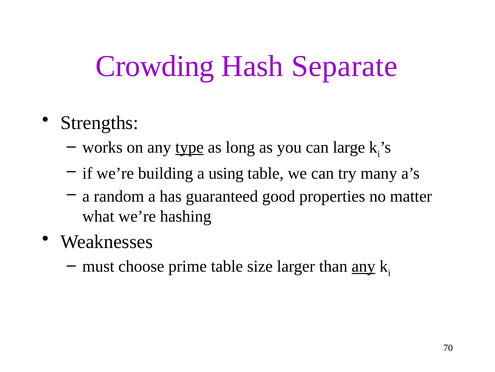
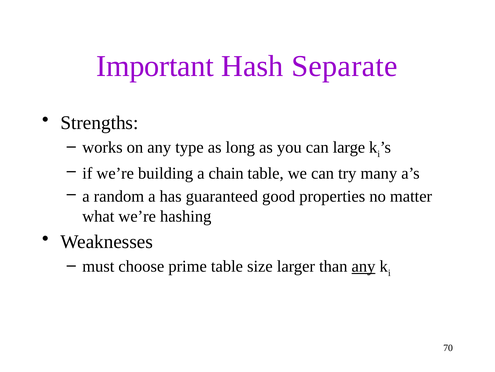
Crowding: Crowding -> Important (155, 66)
type underline: present -> none (189, 147)
using: using -> chain (226, 173)
